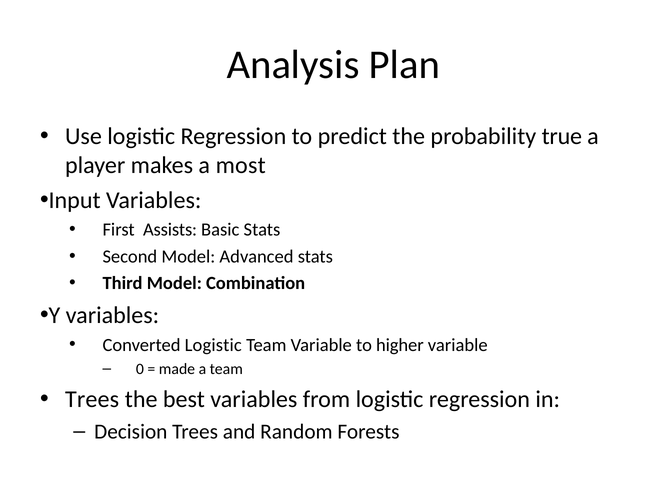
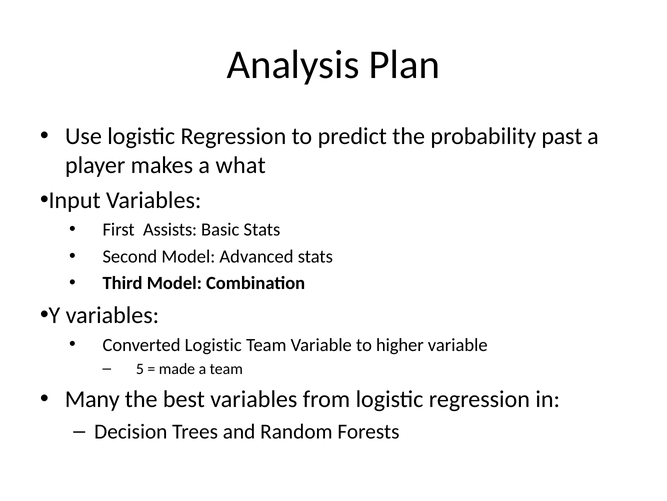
true: true -> past (562, 136)
most: most -> what (241, 165)
0: 0 -> 5 (140, 368)
Trees: Trees -> Many (92, 399)
